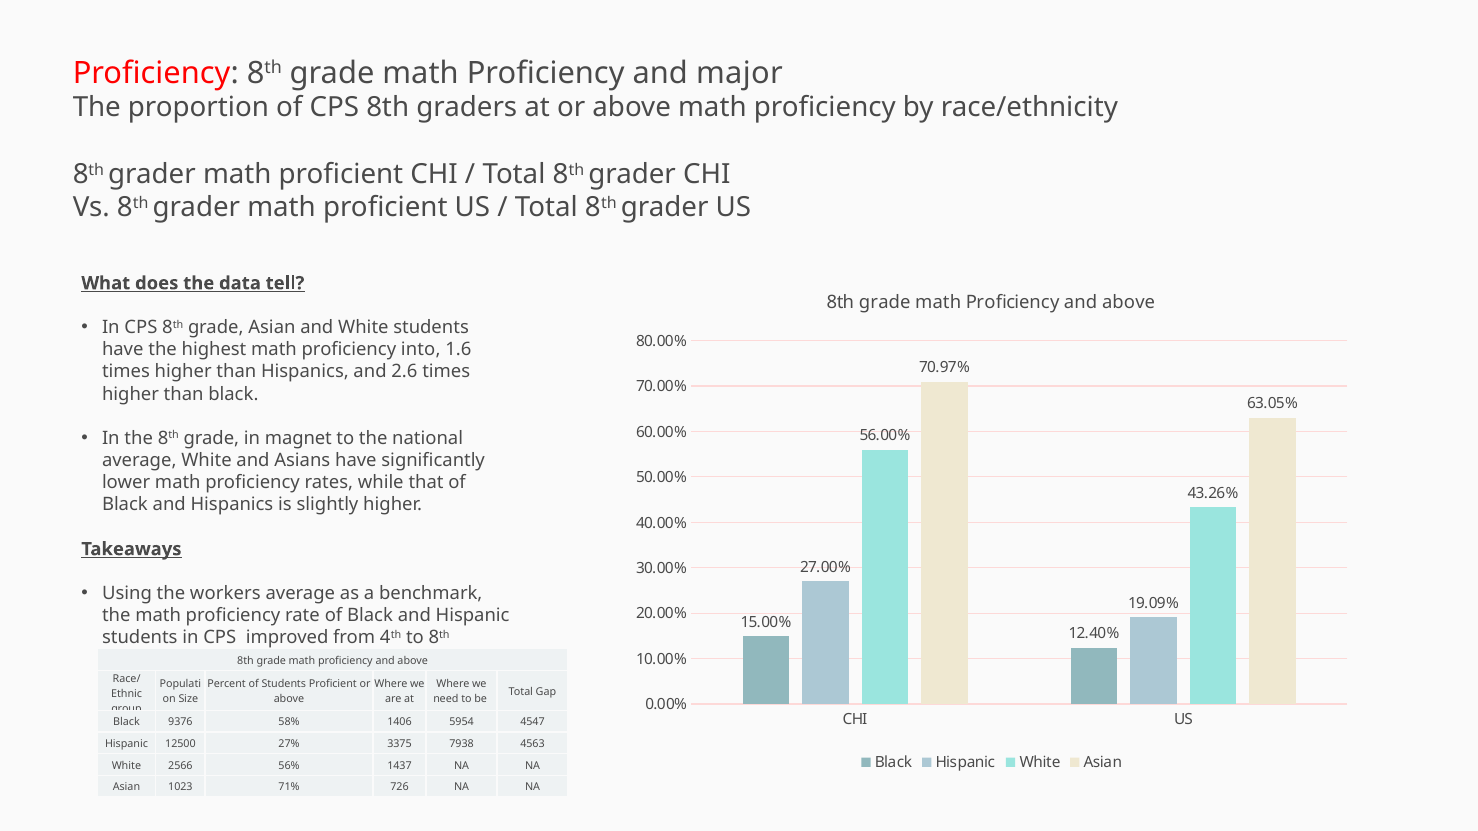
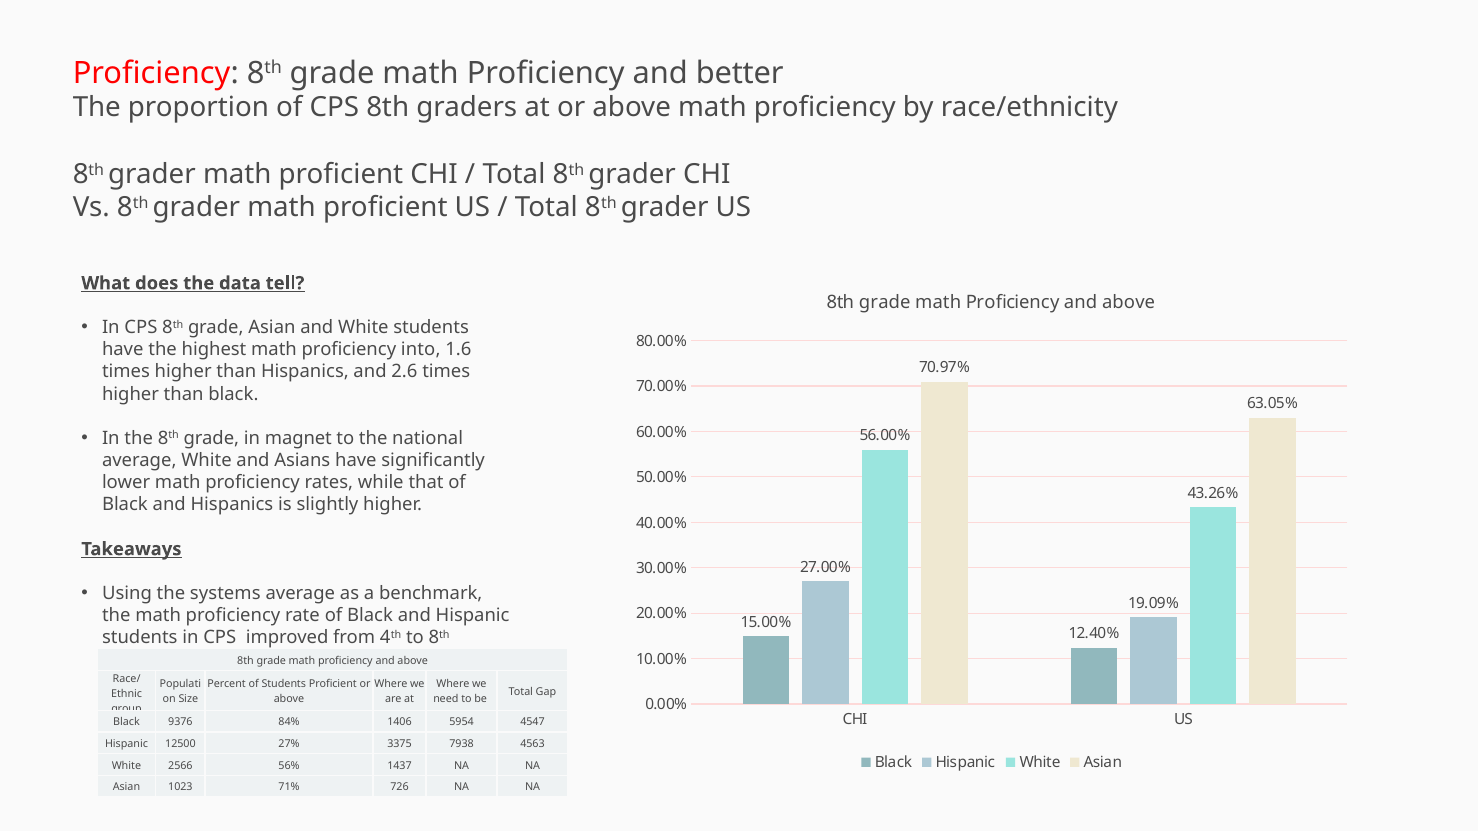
major: major -> better (740, 73)
workers: workers -> systems (225, 594)
58%: 58% -> 84% (289, 723)
